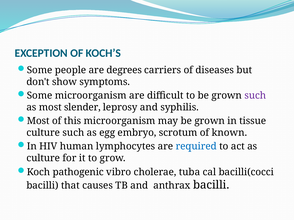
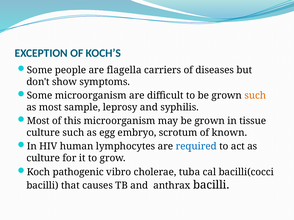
degrees: degrees -> flagella (124, 70)
such colour: purple -> orange (255, 96)
slender: slender -> sample (82, 107)
